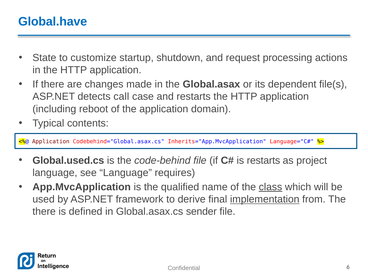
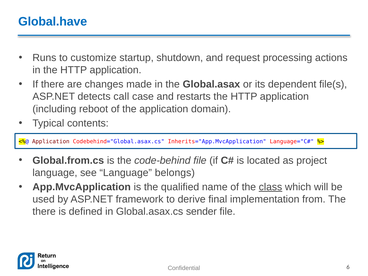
State: State -> Runs (44, 58)
Global.used.cs: Global.used.cs -> Global.from.cs (68, 160)
is restarts: restarts -> located (263, 160)
requires: requires -> belongs (175, 173)
implementation underline: present -> none (265, 199)
